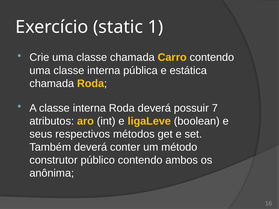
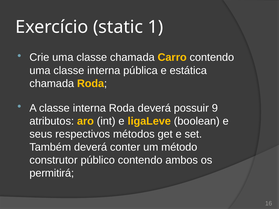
7: 7 -> 9 (215, 108)
anônima: anônima -> permitirá (52, 173)
